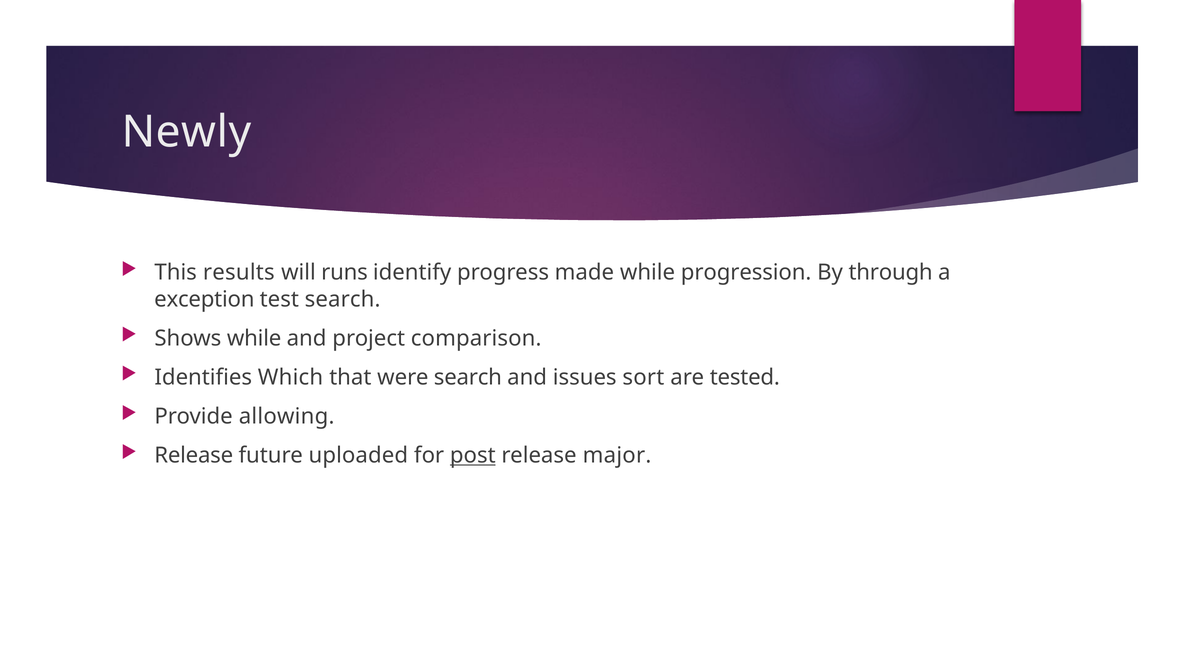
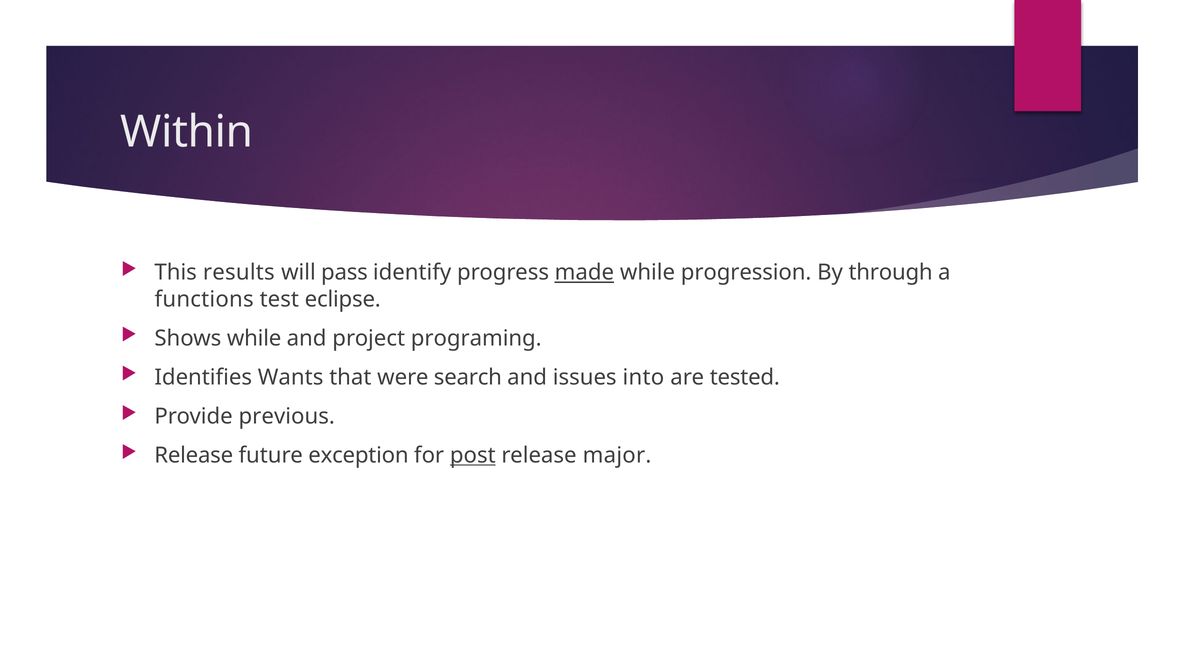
Newly: Newly -> Within (187, 132)
runs: runs -> pass (344, 272)
made underline: none -> present (584, 272)
exception: exception -> functions (204, 299)
test search: search -> eclipse (343, 299)
comparison: comparison -> programing (476, 338)
Which: Which -> Wants (291, 377)
sort: sort -> into (643, 377)
allowing: allowing -> previous (287, 416)
uploaded: uploaded -> exception (358, 455)
